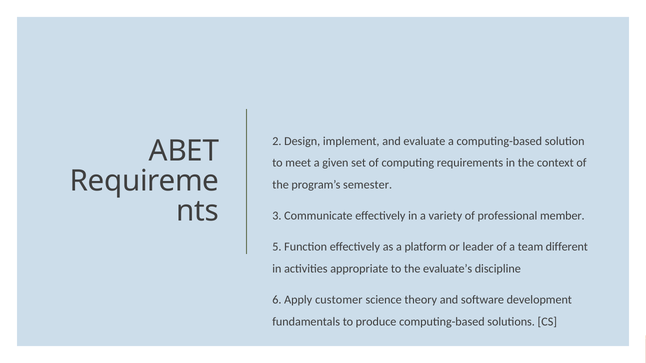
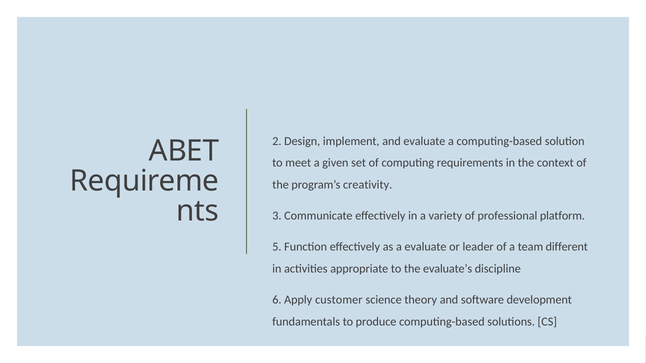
semester: semester -> creativity (368, 185)
member: member -> platform (562, 216)
a platform: platform -> evaluate (426, 247)
